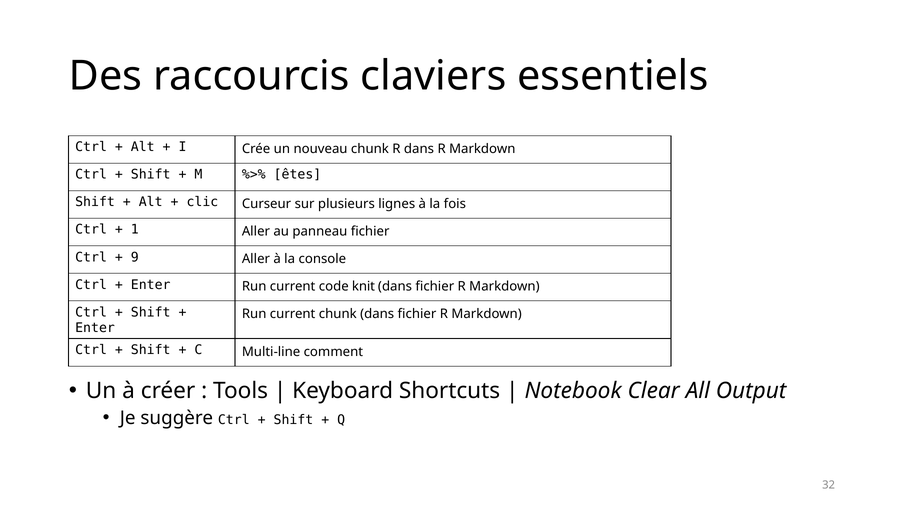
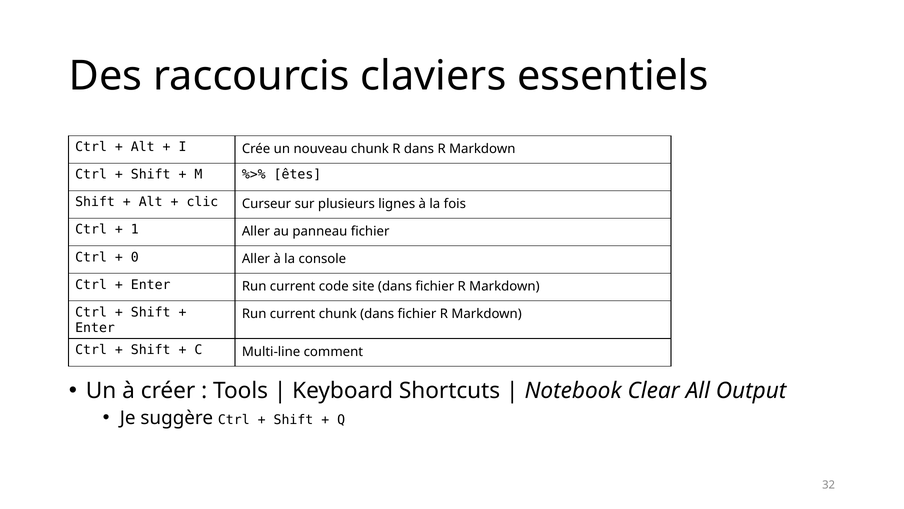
9: 9 -> 0 (135, 257)
knit: knit -> site (363, 286)
